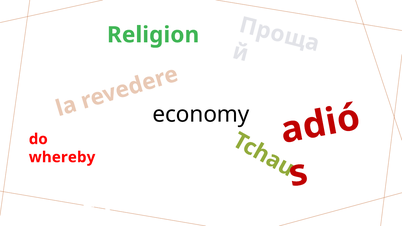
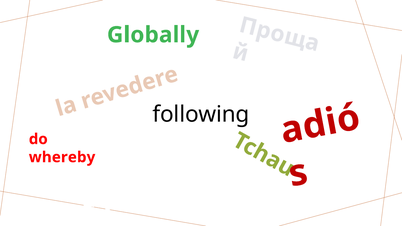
Religion: Religion -> Globally (153, 35)
economy: economy -> following (201, 114)
